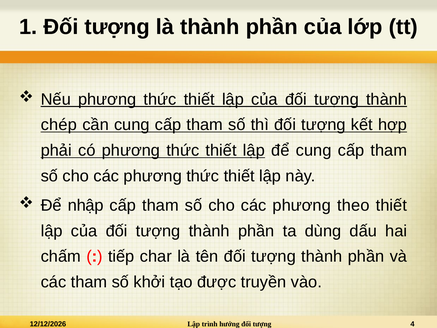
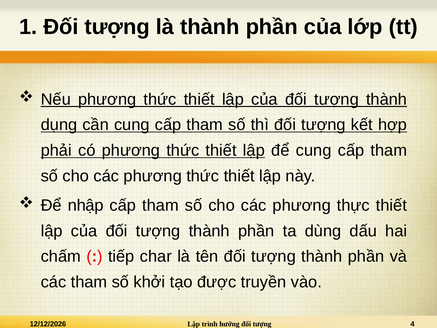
chép: chép -> dụng (59, 125)
theo: theo -> thực (353, 205)
